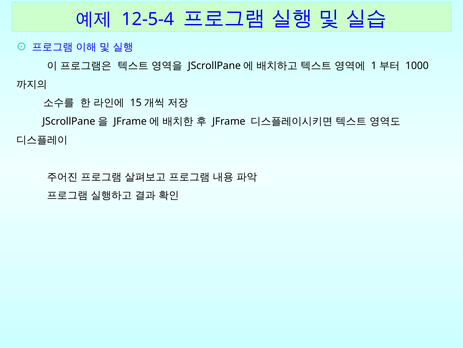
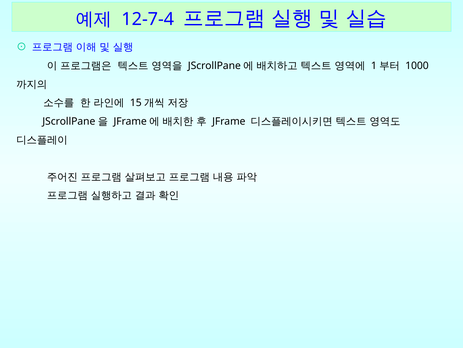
12-5-4: 12-5-4 -> 12-7-4 (148, 19)
